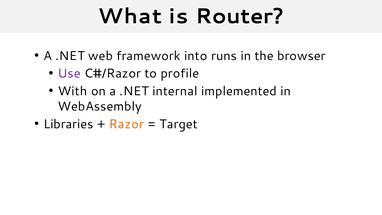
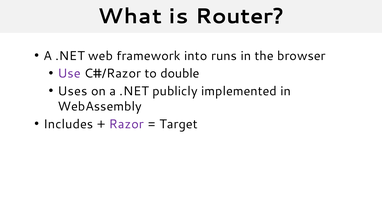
profile: profile -> double (180, 73)
With: With -> Uses (73, 91)
internal: internal -> publicly (175, 91)
Libraries: Libraries -> Includes (68, 124)
Razor colour: orange -> purple (126, 124)
